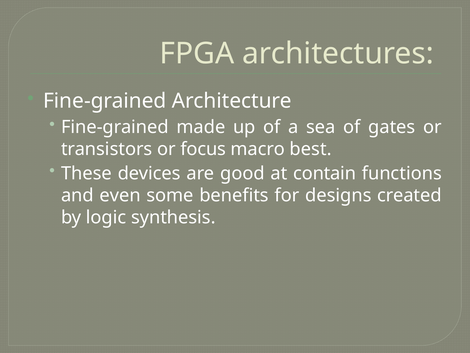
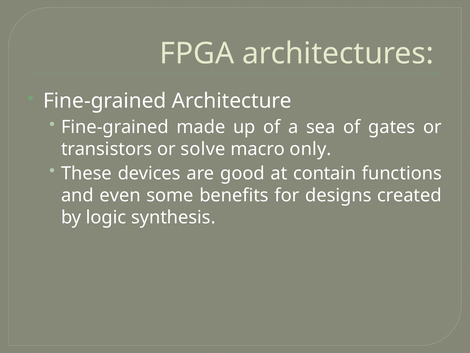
focus: focus -> solve (203, 149)
best: best -> only (311, 149)
